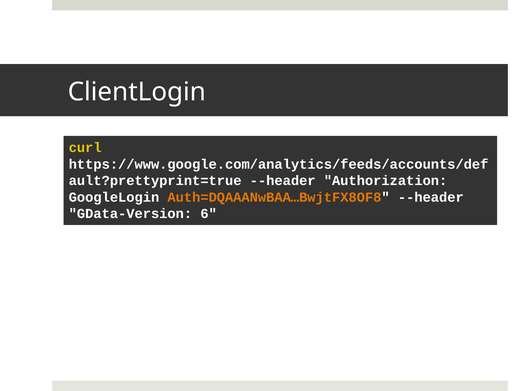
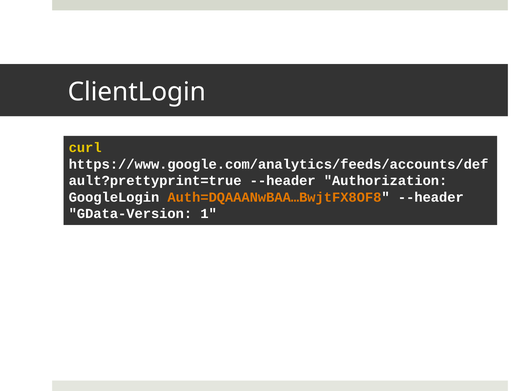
6: 6 -> 1 (209, 214)
